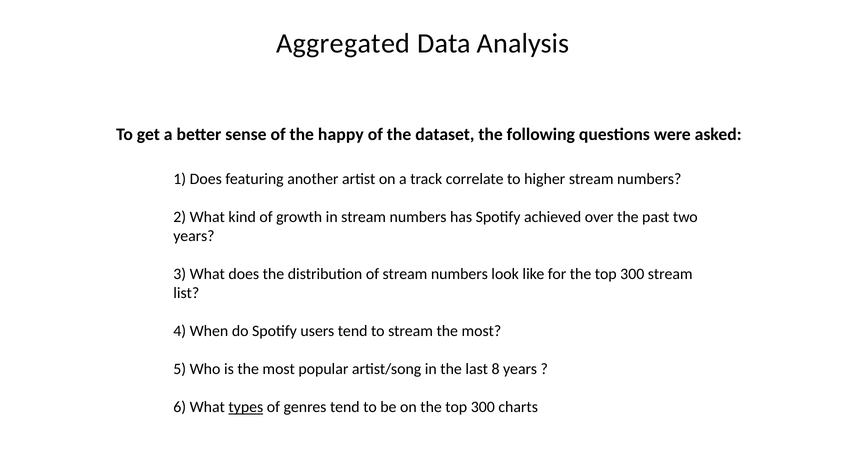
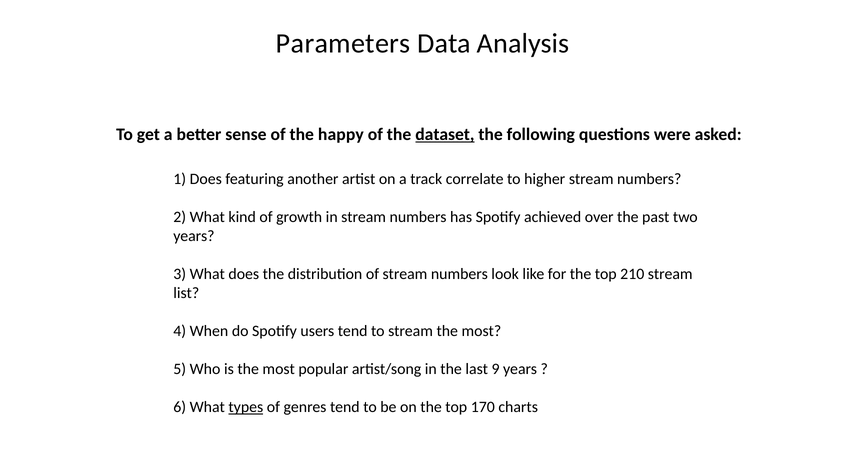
Aggregated: Aggregated -> Parameters (343, 43)
dataset underline: none -> present (445, 135)
for the top 300: 300 -> 210 (632, 274)
8: 8 -> 9 (496, 369)
on the top 300: 300 -> 170 (483, 407)
